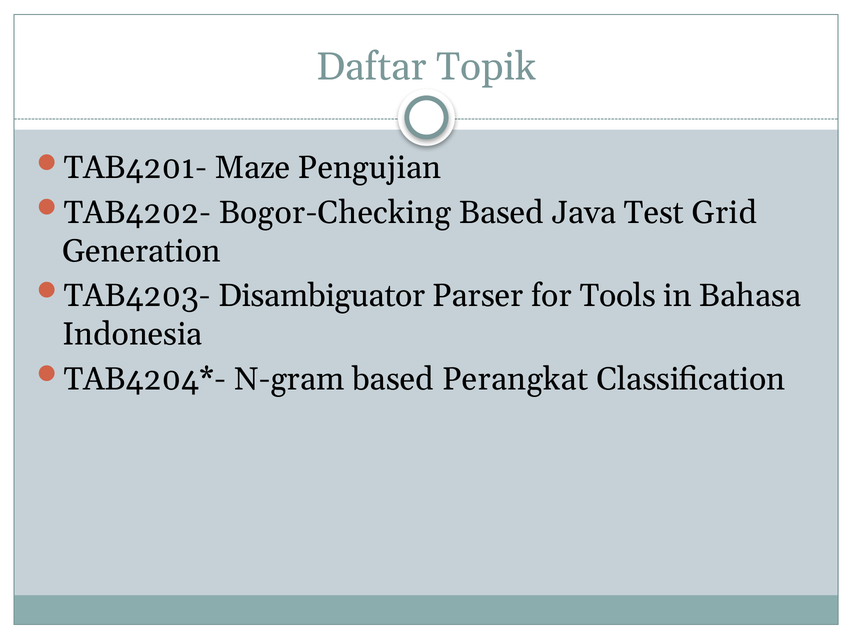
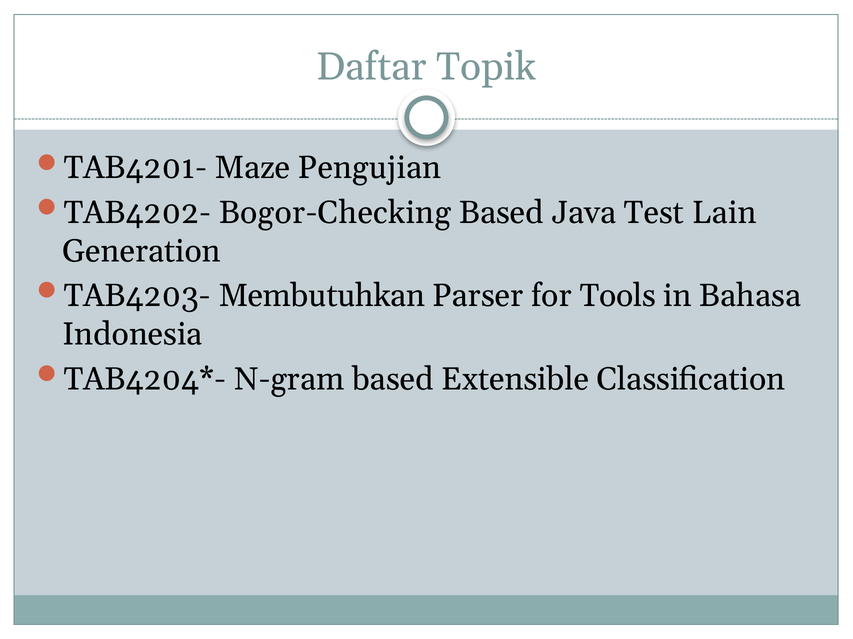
Grid: Grid -> Lain (724, 213)
Disambiguator: Disambiguator -> Membutuhkan (322, 296)
Perangkat: Perangkat -> Extensible (515, 379)
